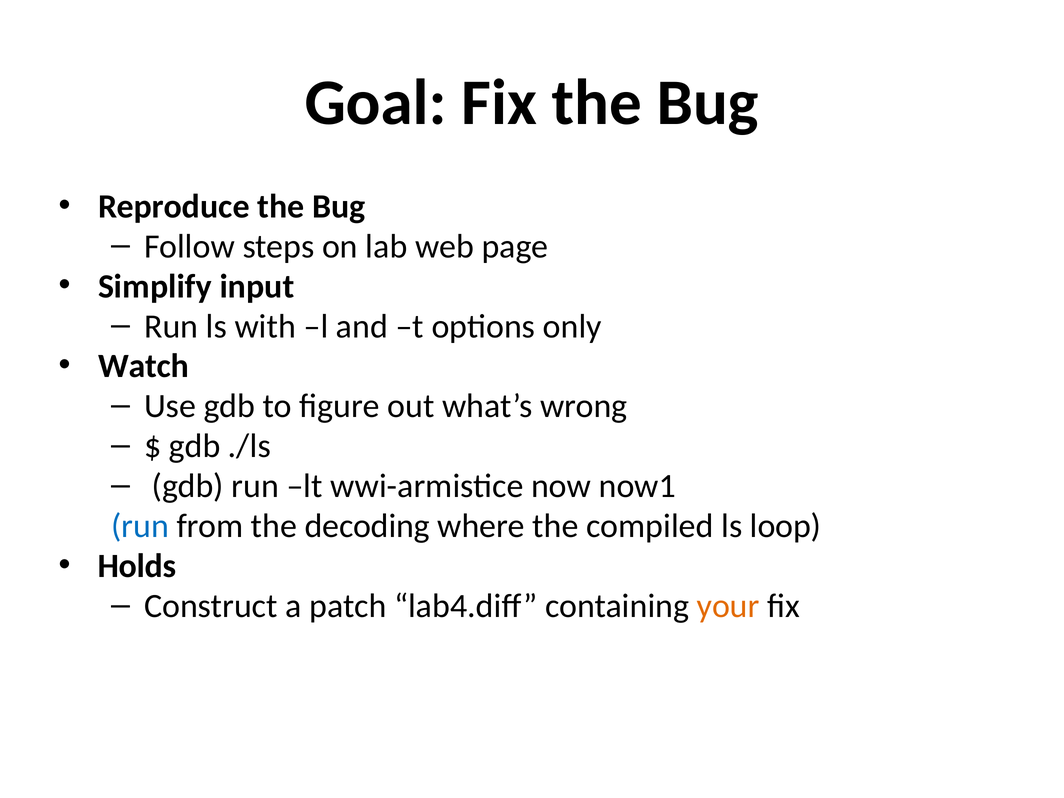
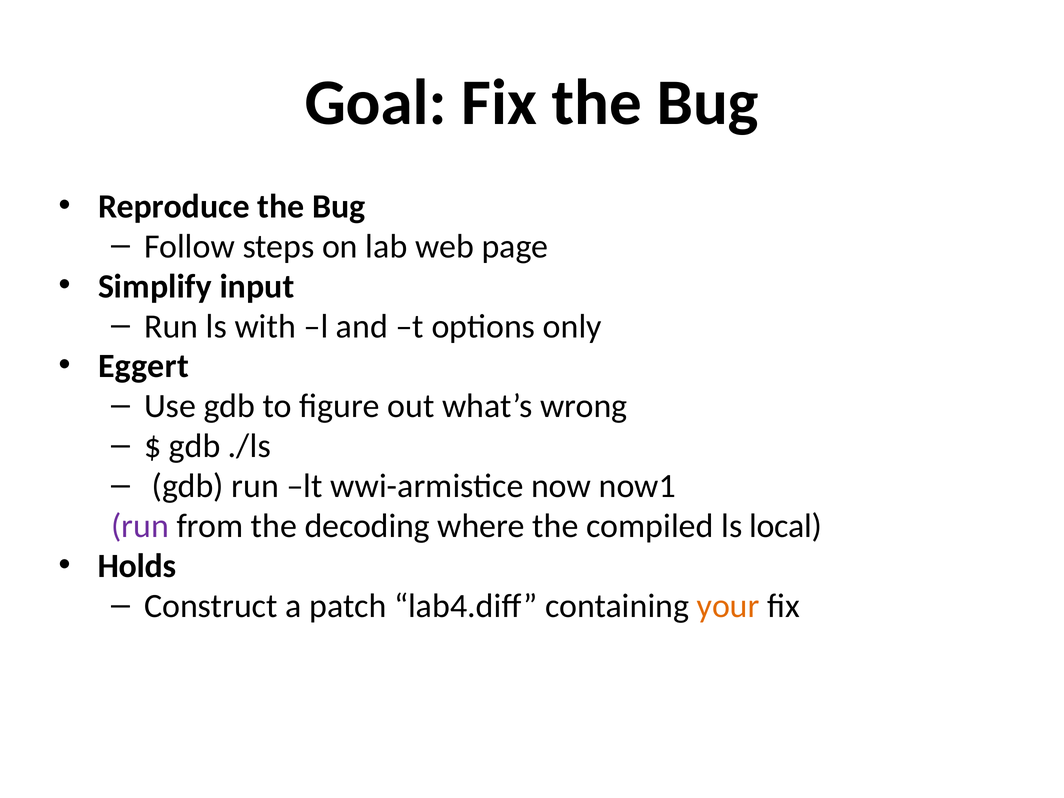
Watch: Watch -> Eggert (143, 366)
run colour: blue -> purple (140, 526)
loop: loop -> local (786, 526)
